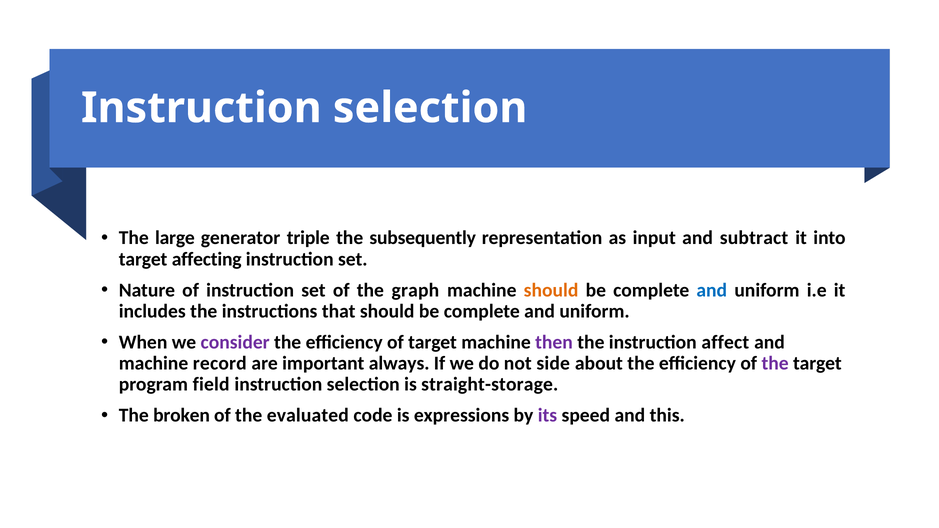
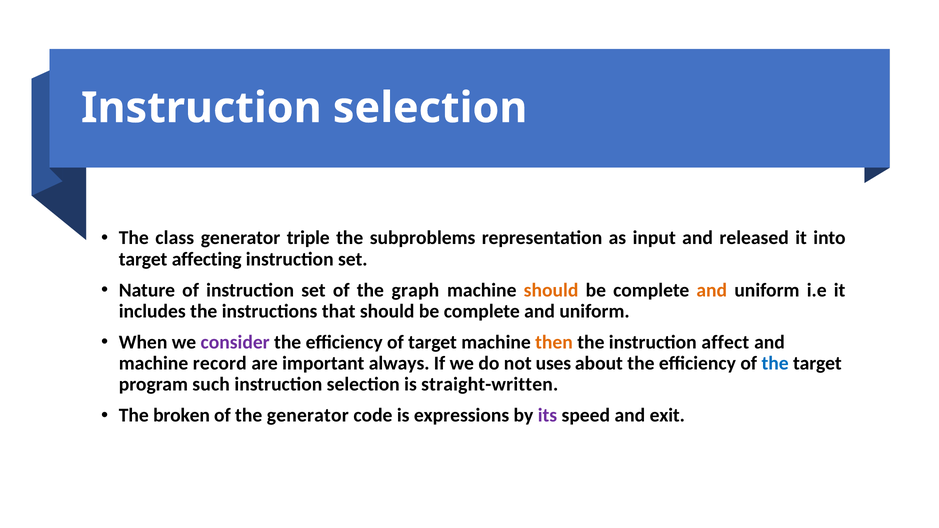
large: large -> class (175, 238)
subsequently: subsequently -> subproblems (423, 238)
subtract: subtract -> released (754, 238)
and colour: blue -> orange (712, 290)
then colour: purple -> orange (554, 342)
side: side -> uses (553, 363)
the colour: purple -> blue (775, 363)
field: field -> such (211, 385)
straight-storage: straight-storage -> straight-written (490, 385)
the evaluated: evaluated -> generator (308, 416)
this: this -> exit (667, 416)
